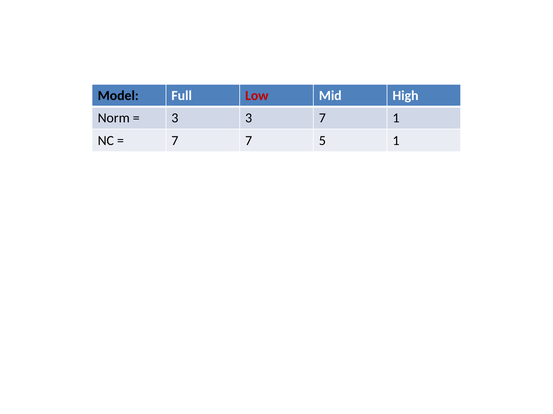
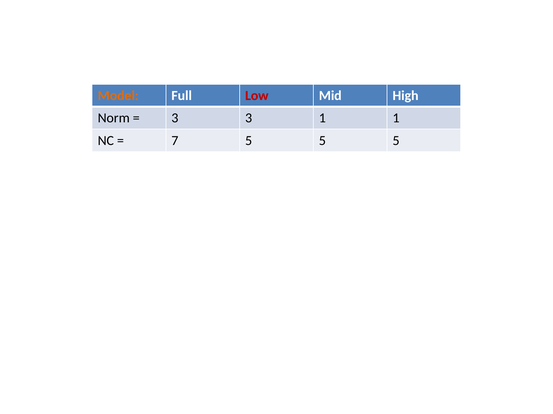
Model colour: black -> orange (118, 96)
3 7: 7 -> 1 (322, 118)
7 7: 7 -> 5 (249, 141)
1: 1 -> 5 (396, 141)
